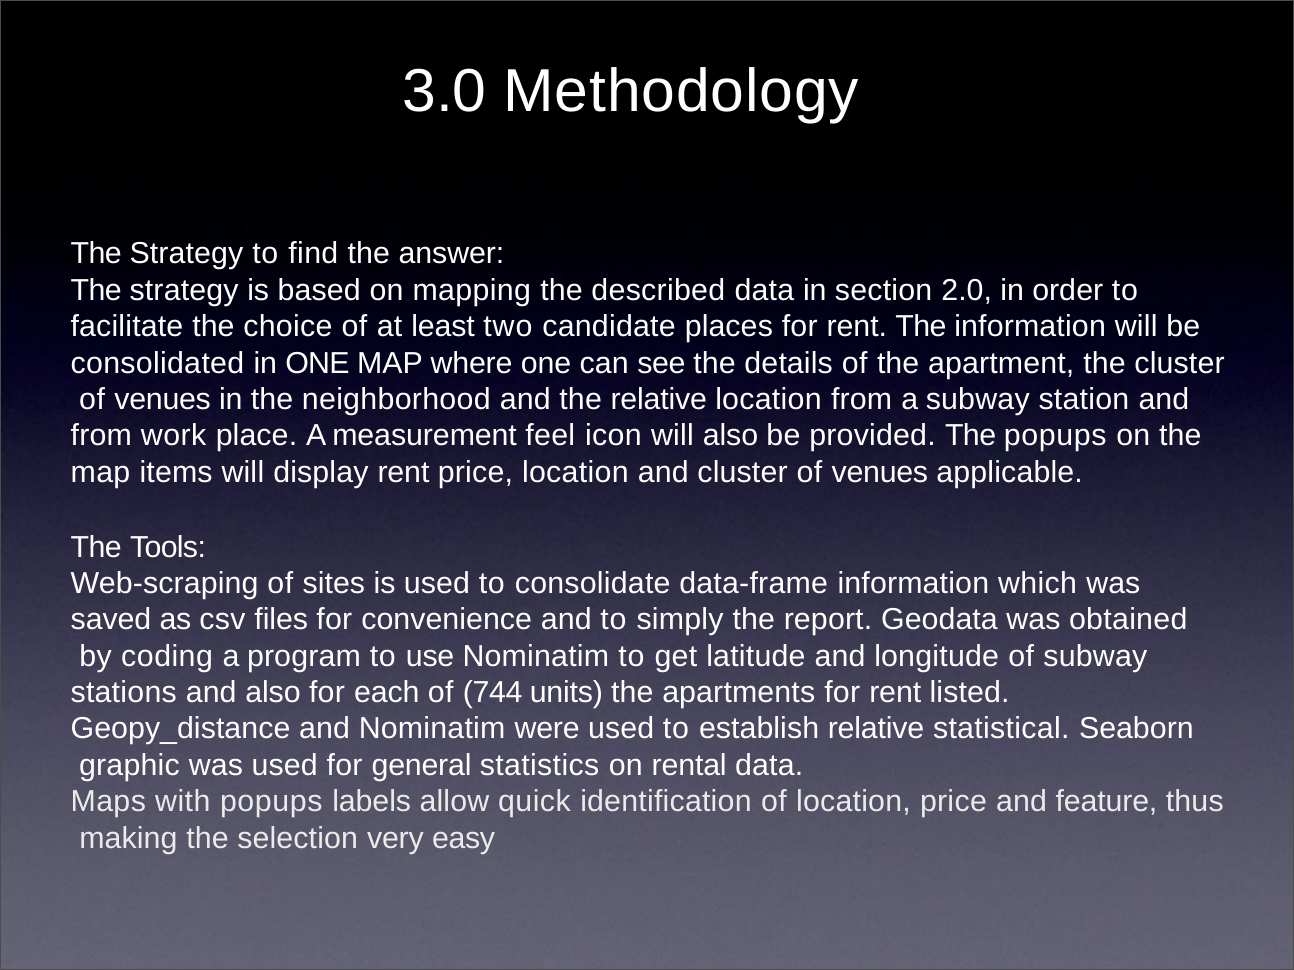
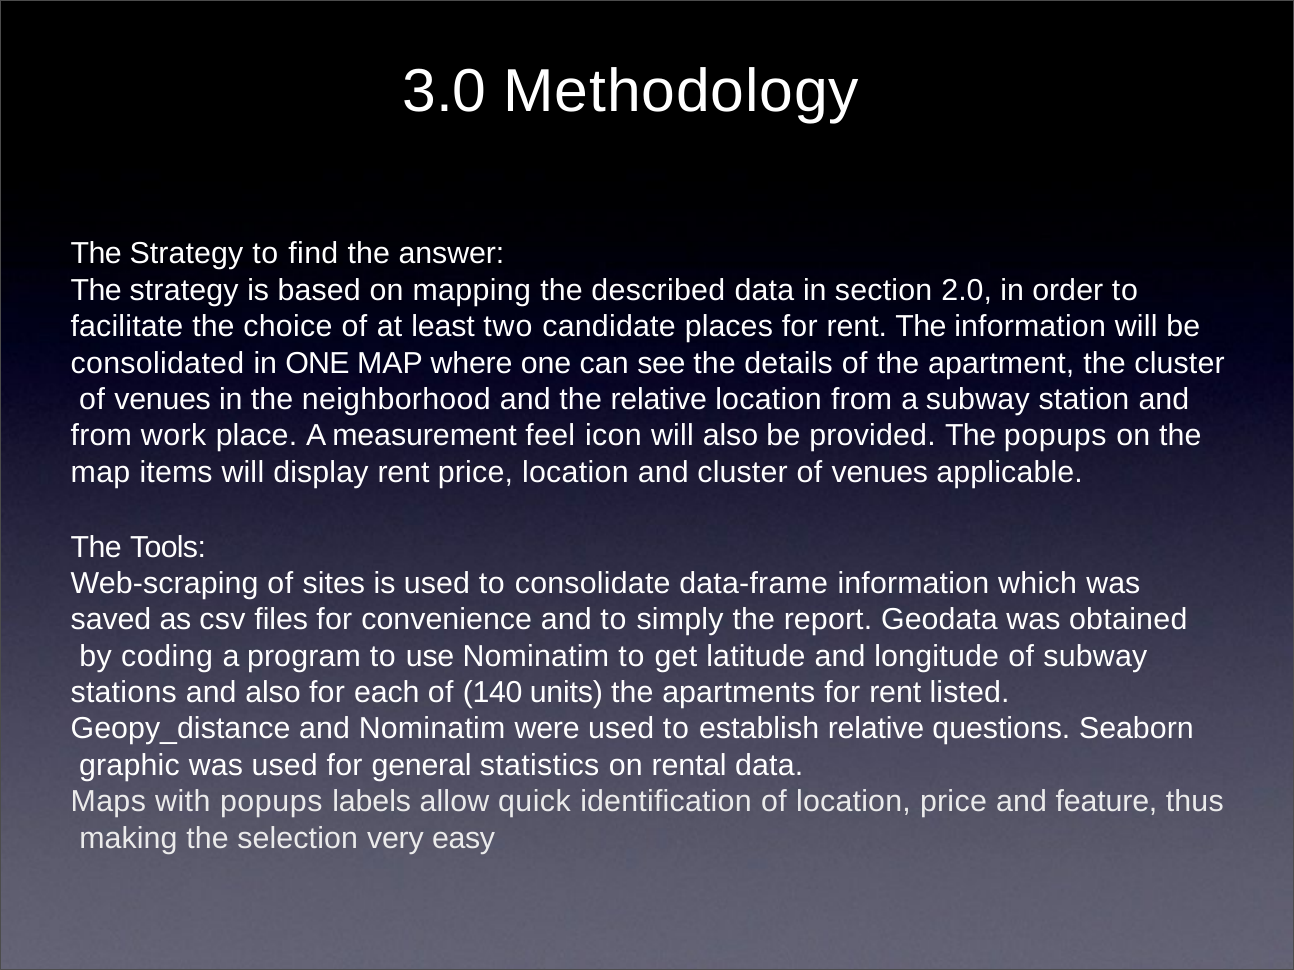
744: 744 -> 140 (493, 693)
statistical: statistical -> questions (1001, 729)
